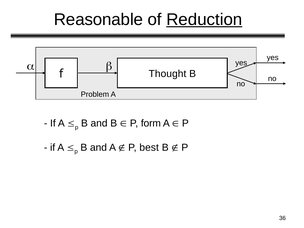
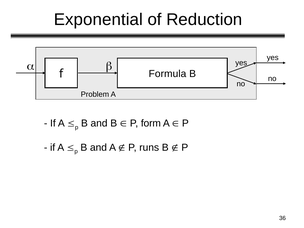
Reasonable: Reasonable -> Exponential (98, 20)
Reduction underline: present -> none (204, 20)
Thought: Thought -> Formula (167, 74)
best: best -> runs (149, 148)
